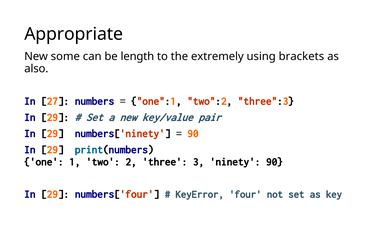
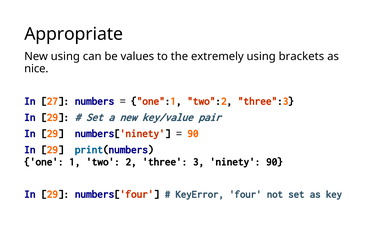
New some: some -> using (65, 57)
length: length -> values (137, 57)
also: also -> nice (36, 69)
